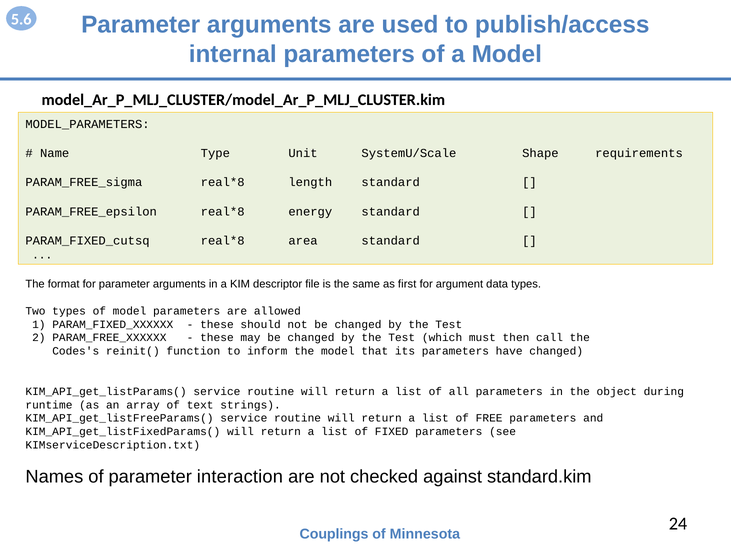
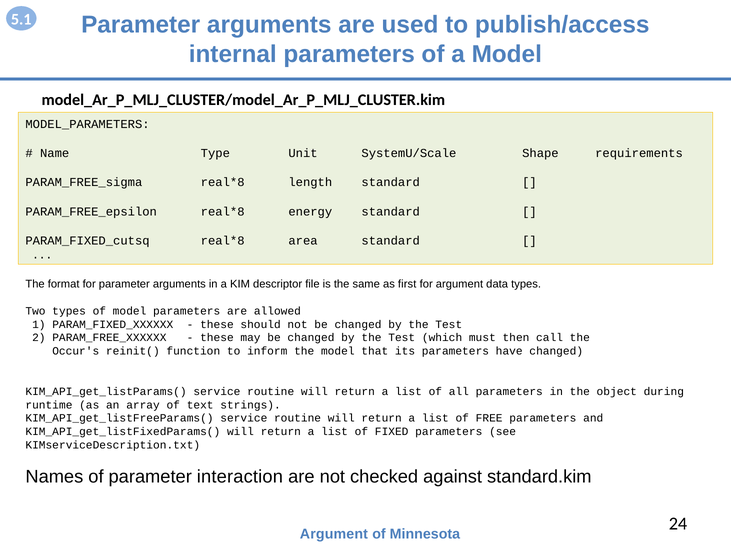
5.6: 5.6 -> 5.1 (21, 19)
Codes's: Codes's -> Occur's (76, 351)
Couplings: Couplings -> Argument (334, 534)
